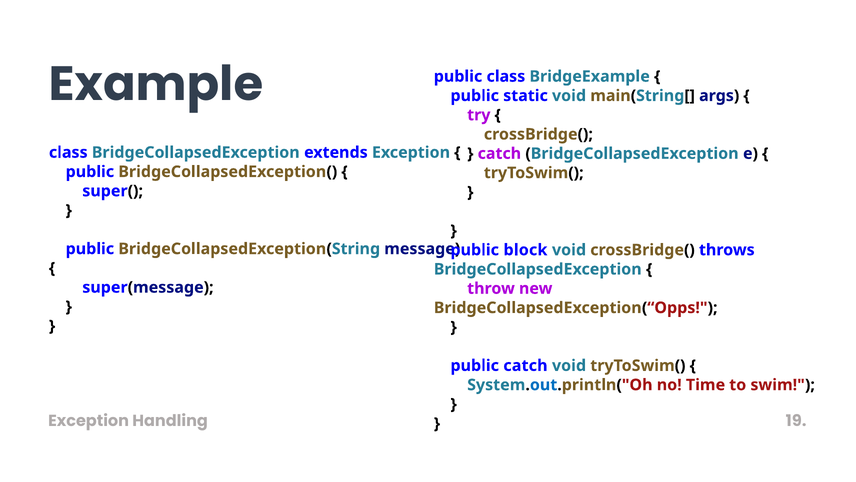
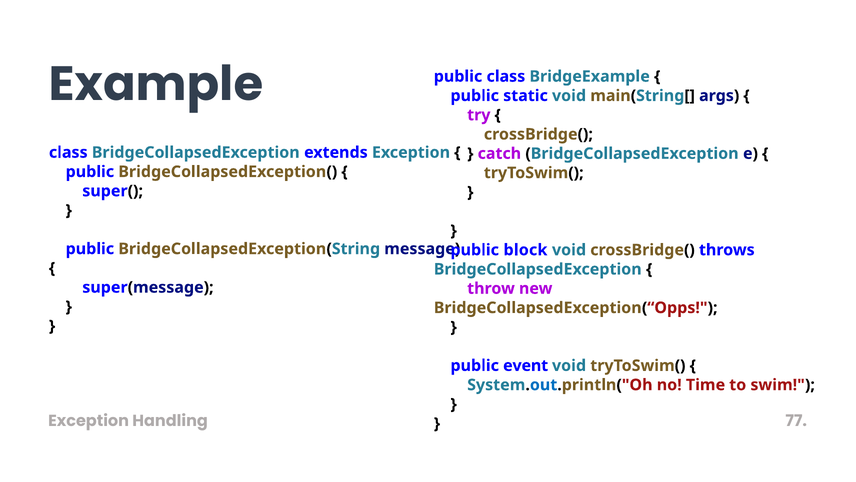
public catch: catch -> event (526, 365)
19: 19 -> 77 (796, 421)
